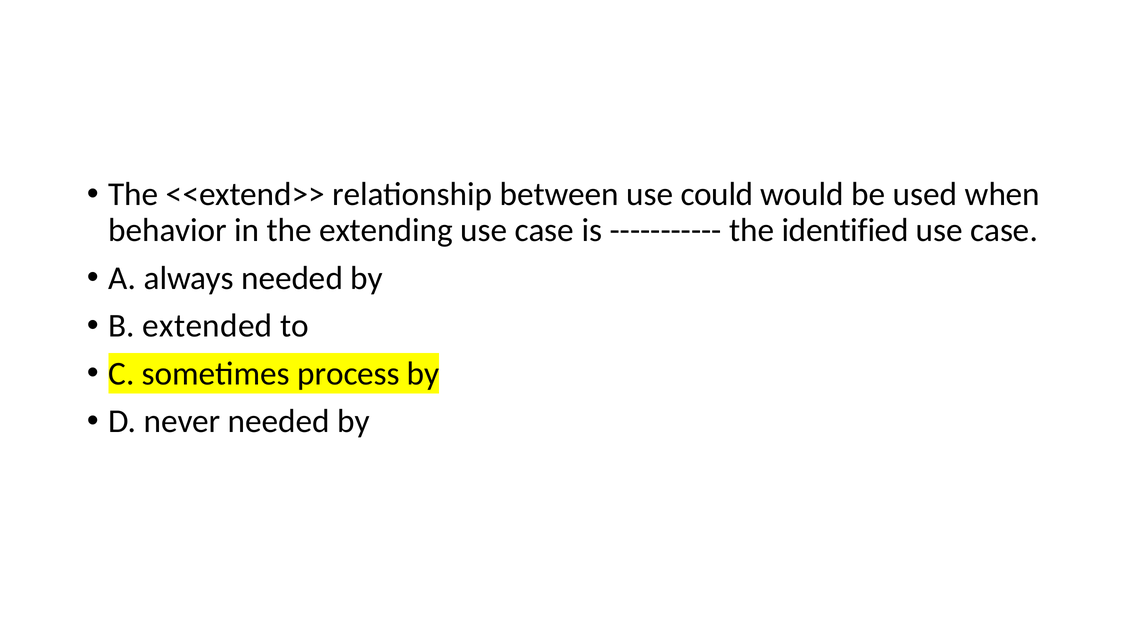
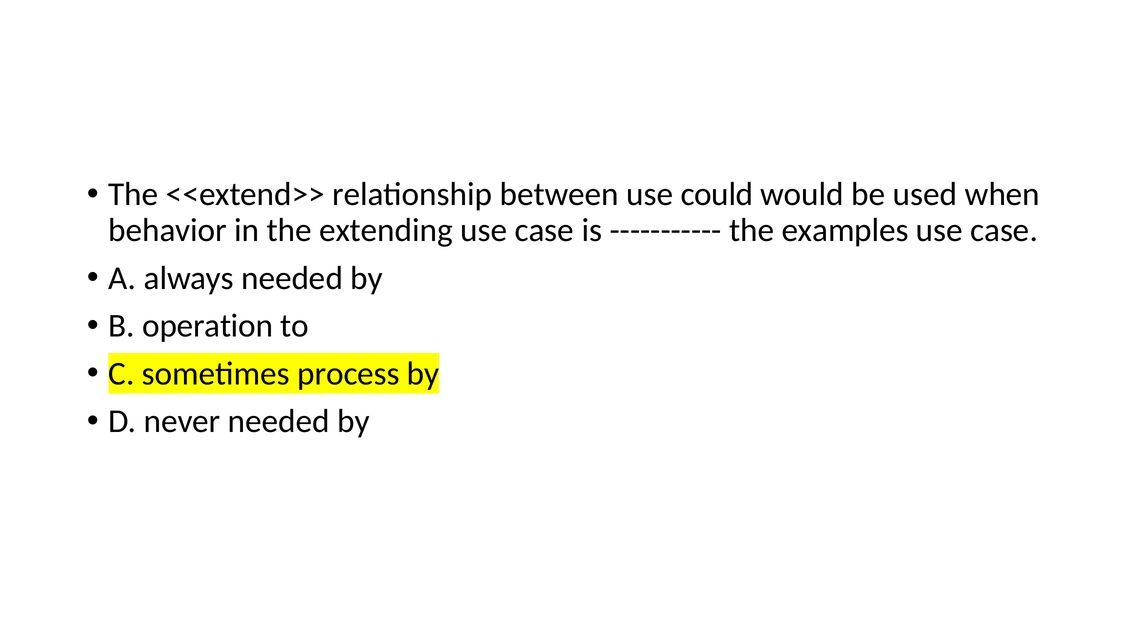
identified: identified -> examples (845, 230)
extended: extended -> operation (208, 326)
